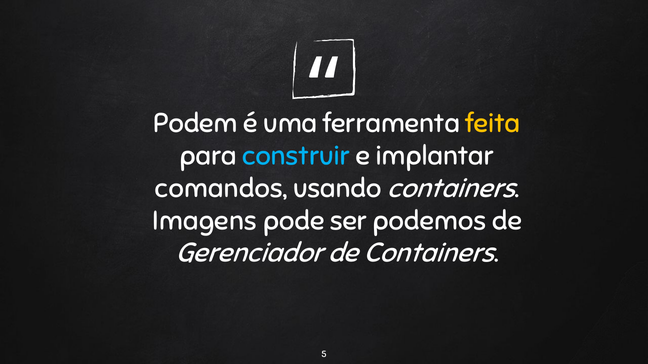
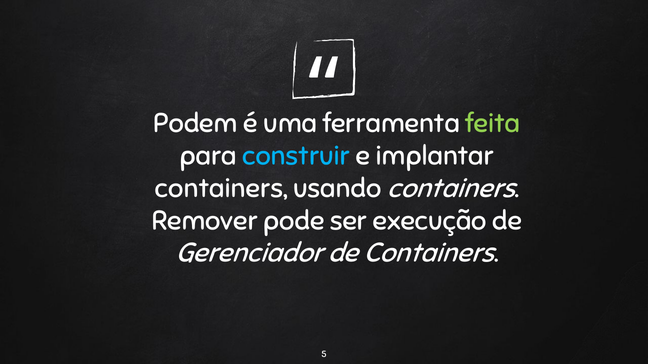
feita colour: yellow -> light green (493, 124)
comandos: comandos -> containers (221, 189)
Imagens: Imagens -> Remover (205, 221)
podemos: podemos -> execução (430, 221)
